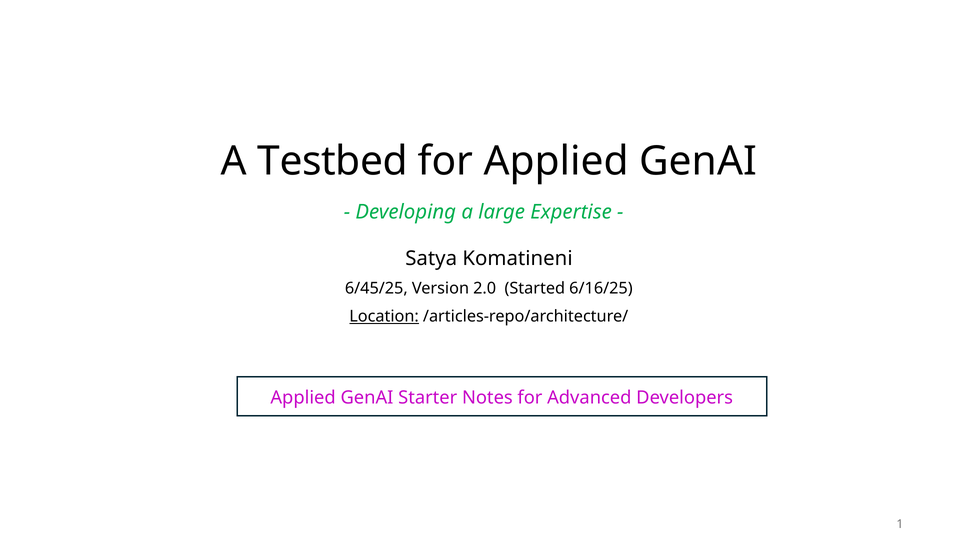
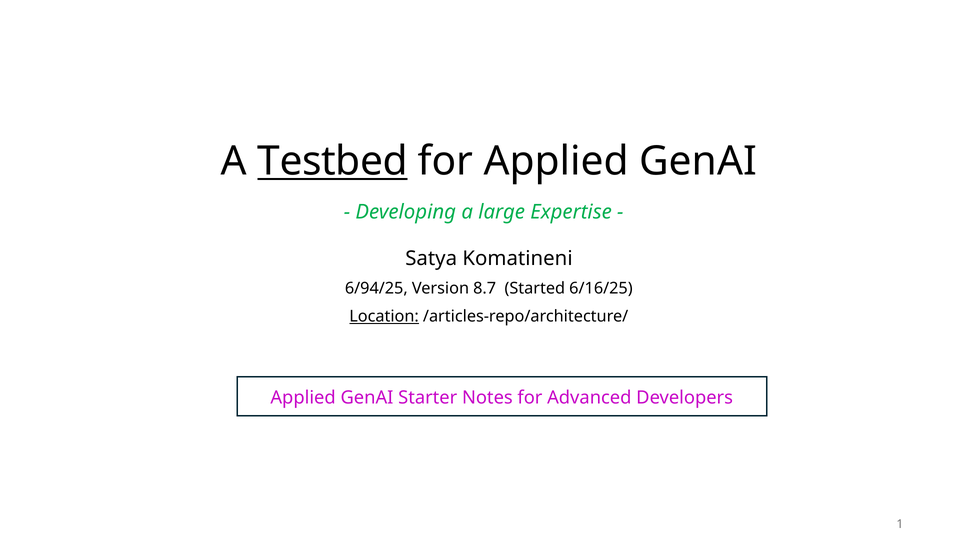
Testbed underline: none -> present (333, 161)
6/45/25: 6/45/25 -> 6/94/25 (376, 289)
2.0: 2.0 -> 8.7 (485, 289)
